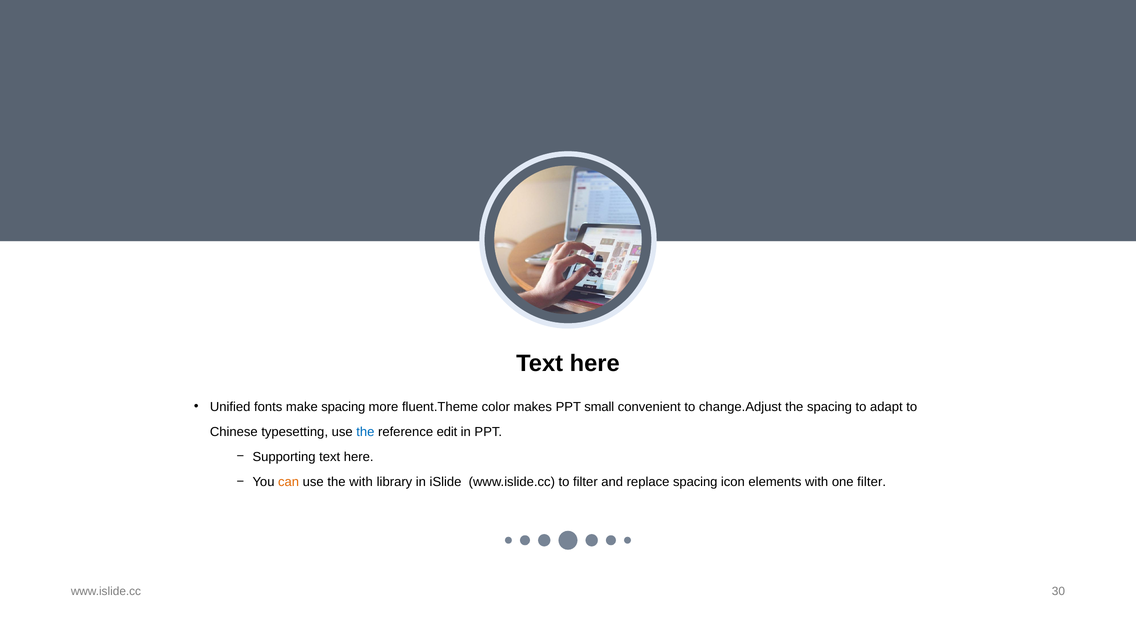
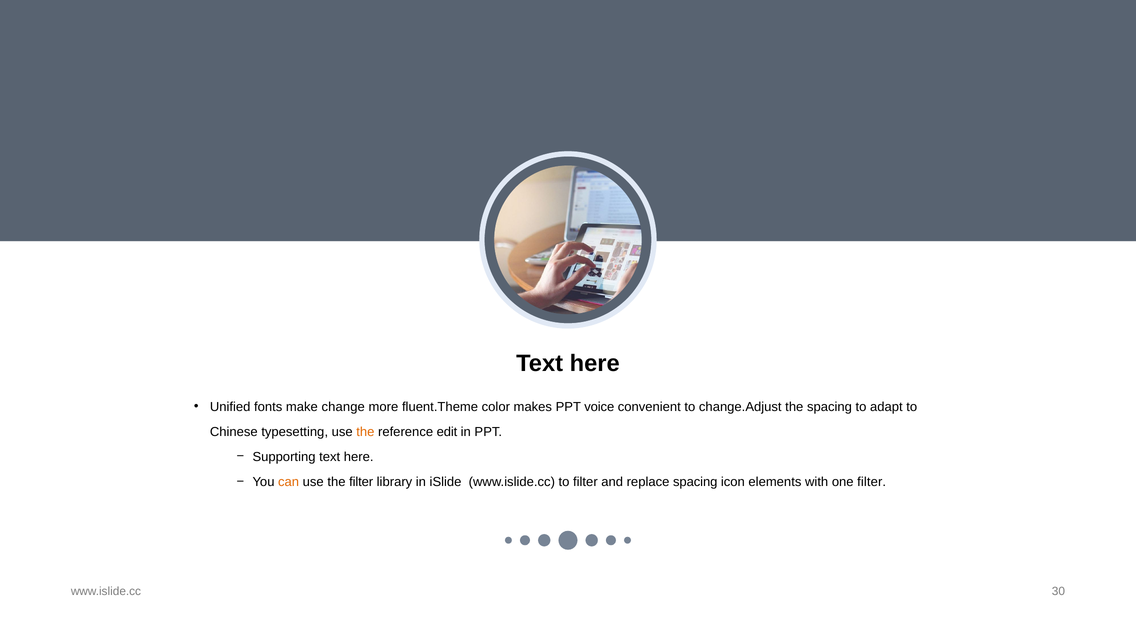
make spacing: spacing -> change (343, 407)
small: small -> voice (599, 407)
the colour: blue -> orange (365, 432)
the with: with -> filter (361, 482)
